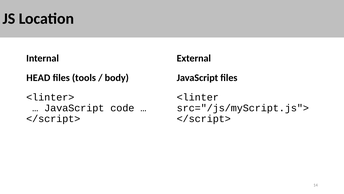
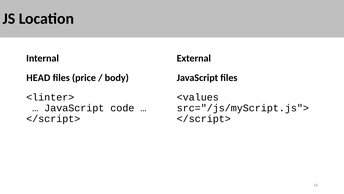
tools: tools -> price (84, 78)
<linter: <linter -> <values (198, 97)
